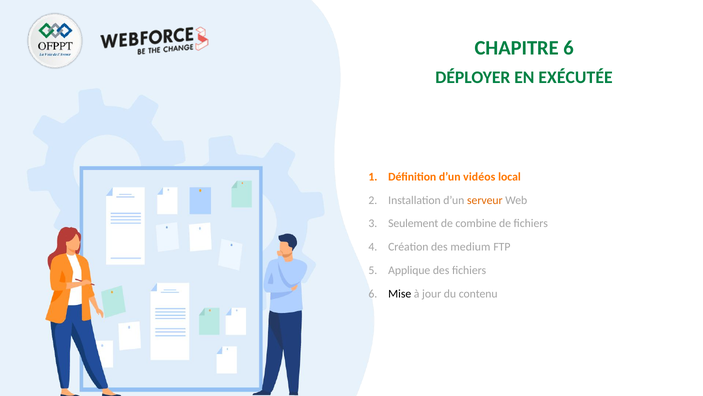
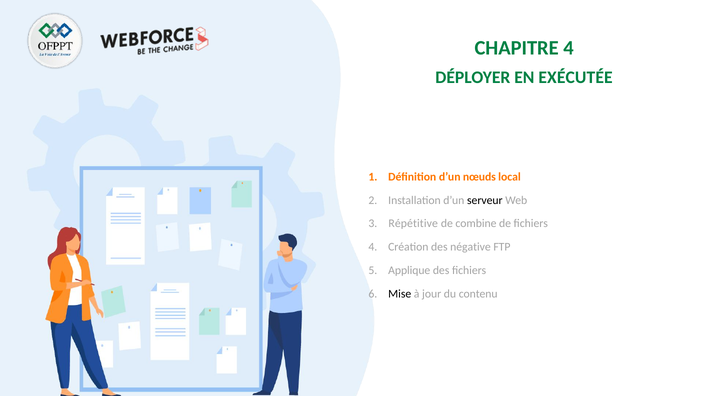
CHAPITRE 6: 6 -> 4 (568, 48)
vidéos: vidéos -> nœuds (479, 176)
serveur colour: orange -> black (485, 200)
Seulement: Seulement -> Répétitive (413, 223)
medium: medium -> négative (470, 247)
